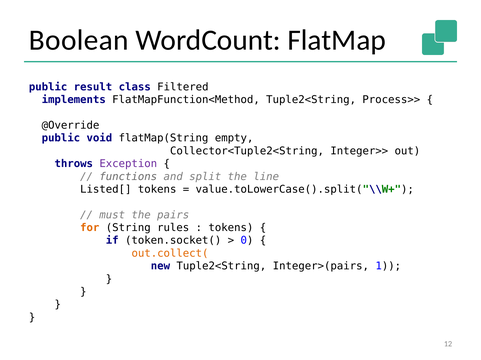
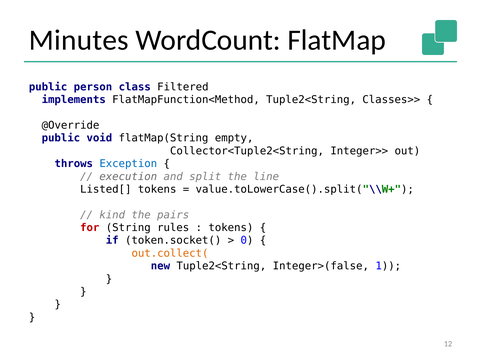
Boolean: Boolean -> Minutes (79, 40)
result: result -> person (93, 87)
Process>>: Process>> -> Classes>> (391, 100)
Exception colour: purple -> blue (128, 164)
functions: functions -> execution (128, 177)
must: must -> kind (112, 215)
for colour: orange -> red (90, 228)
Integer>(pairs: Integer>(pairs -> Integer>(false (321, 267)
